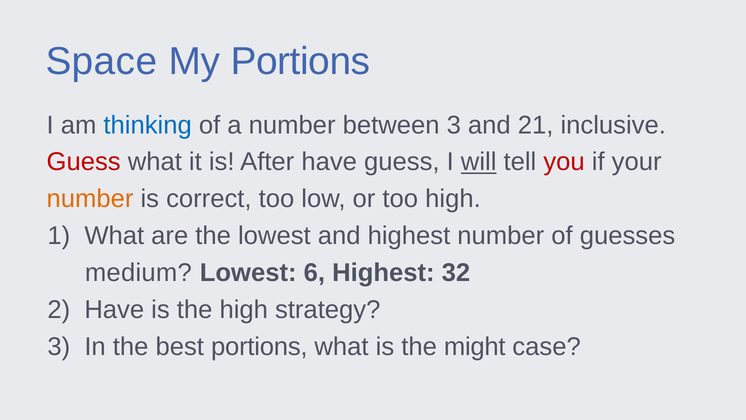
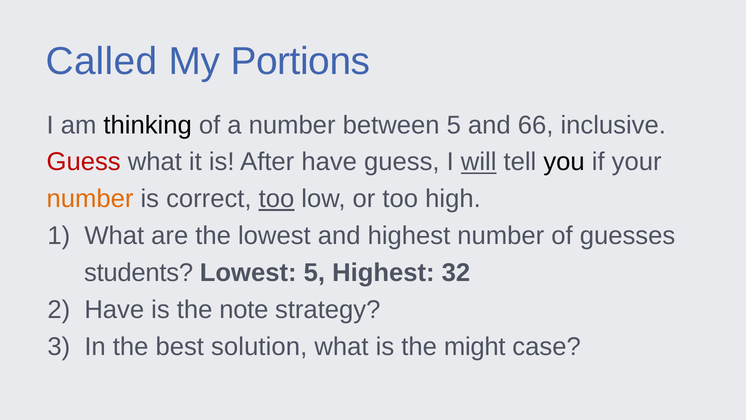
Space: Space -> Called (102, 61)
thinking colour: blue -> black (148, 125)
between 3: 3 -> 5 (454, 125)
21: 21 -> 66 (536, 125)
you colour: red -> black (564, 162)
too underline: none -> present (276, 199)
medium: medium -> students (139, 273)
Lowest 6: 6 -> 5 (314, 273)
the high: high -> note (244, 310)
best portions: portions -> solution (259, 346)
